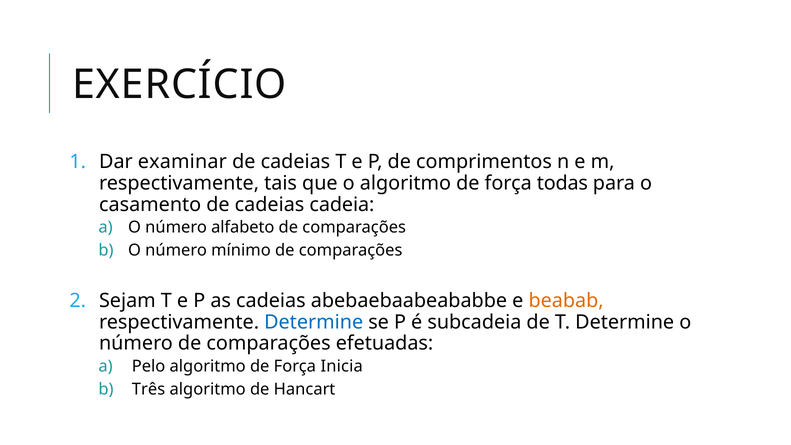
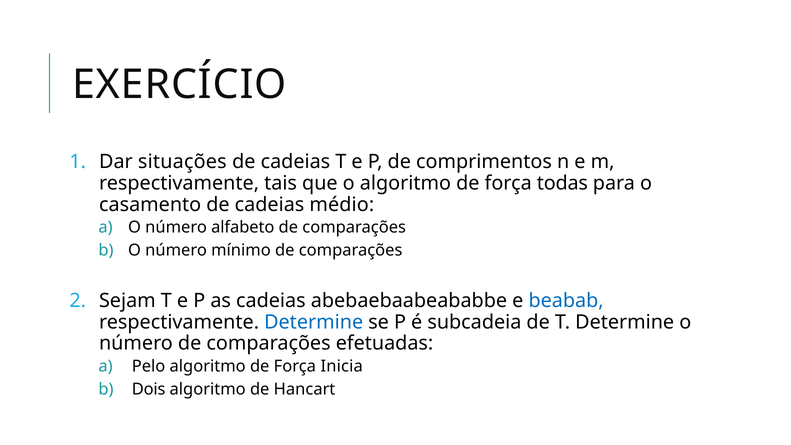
examinar: examinar -> situações (182, 162)
cadeia: cadeia -> médio (342, 205)
beabab colour: orange -> blue (566, 301)
Três: Três -> Dois (149, 389)
